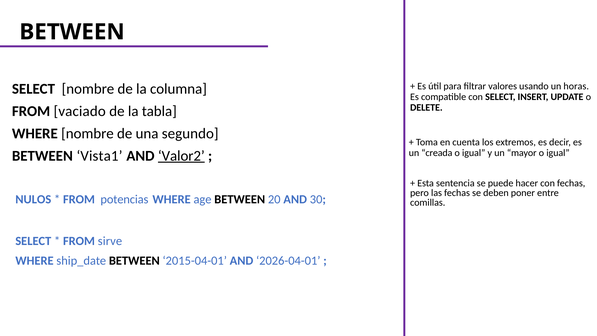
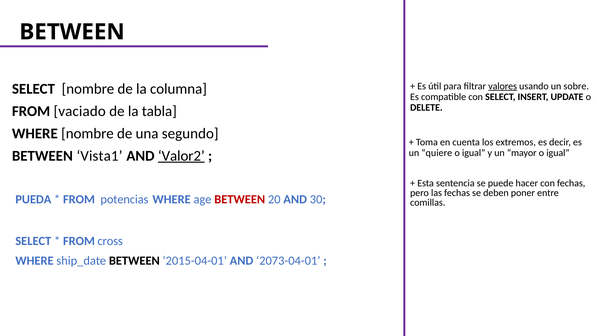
valores underline: none -> present (503, 86)
horas: horas -> sobre (576, 86)
creada: creada -> quiere (437, 153)
NULOS: NULOS -> PUEDA (33, 199)
BETWEEN colour: black -> red (240, 199)
sirve: sirve -> cross (110, 241)
2026-04-01: 2026-04-01 -> 2073-04-01 (288, 261)
